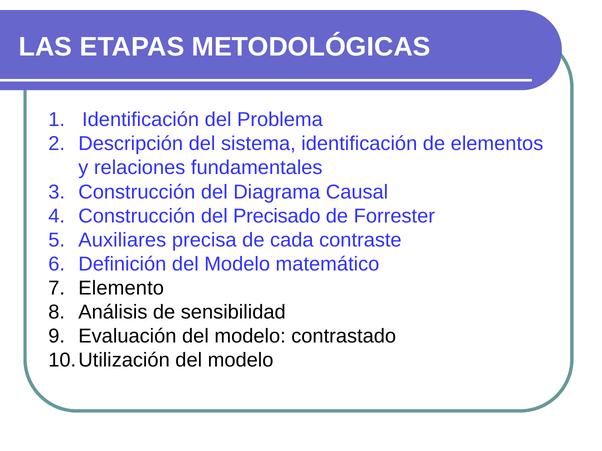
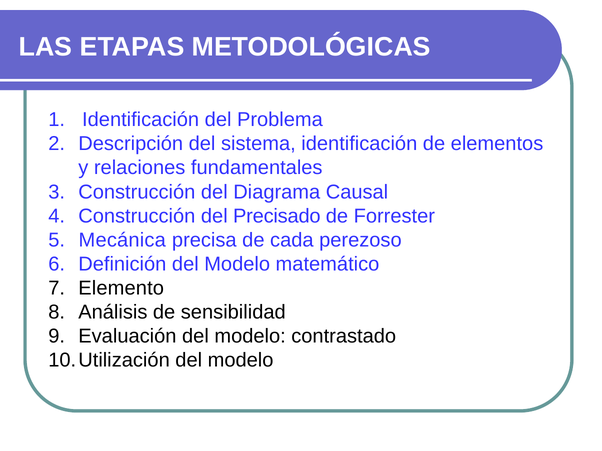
Auxiliares: Auxiliares -> Mecánica (122, 240)
contraste: contraste -> perezoso (360, 240)
